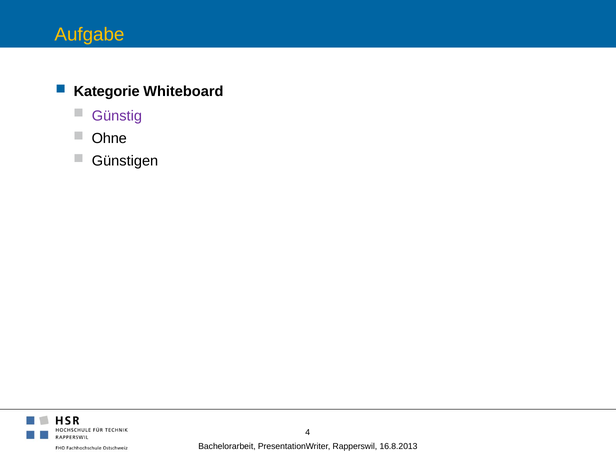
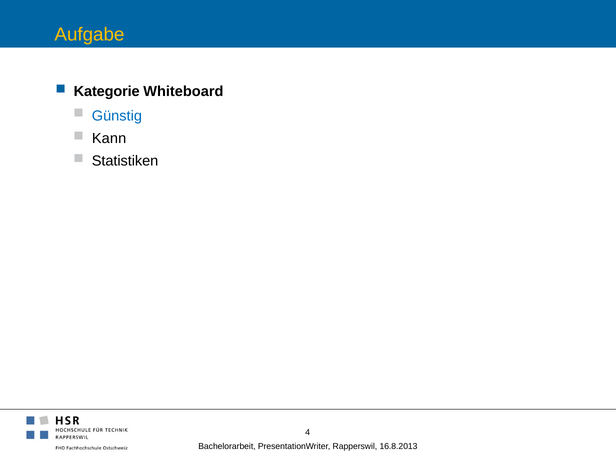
Günstig colour: purple -> blue (117, 116)
Ohne: Ohne -> Kann (109, 138)
Günstigen: Günstigen -> Statistiken (125, 161)
